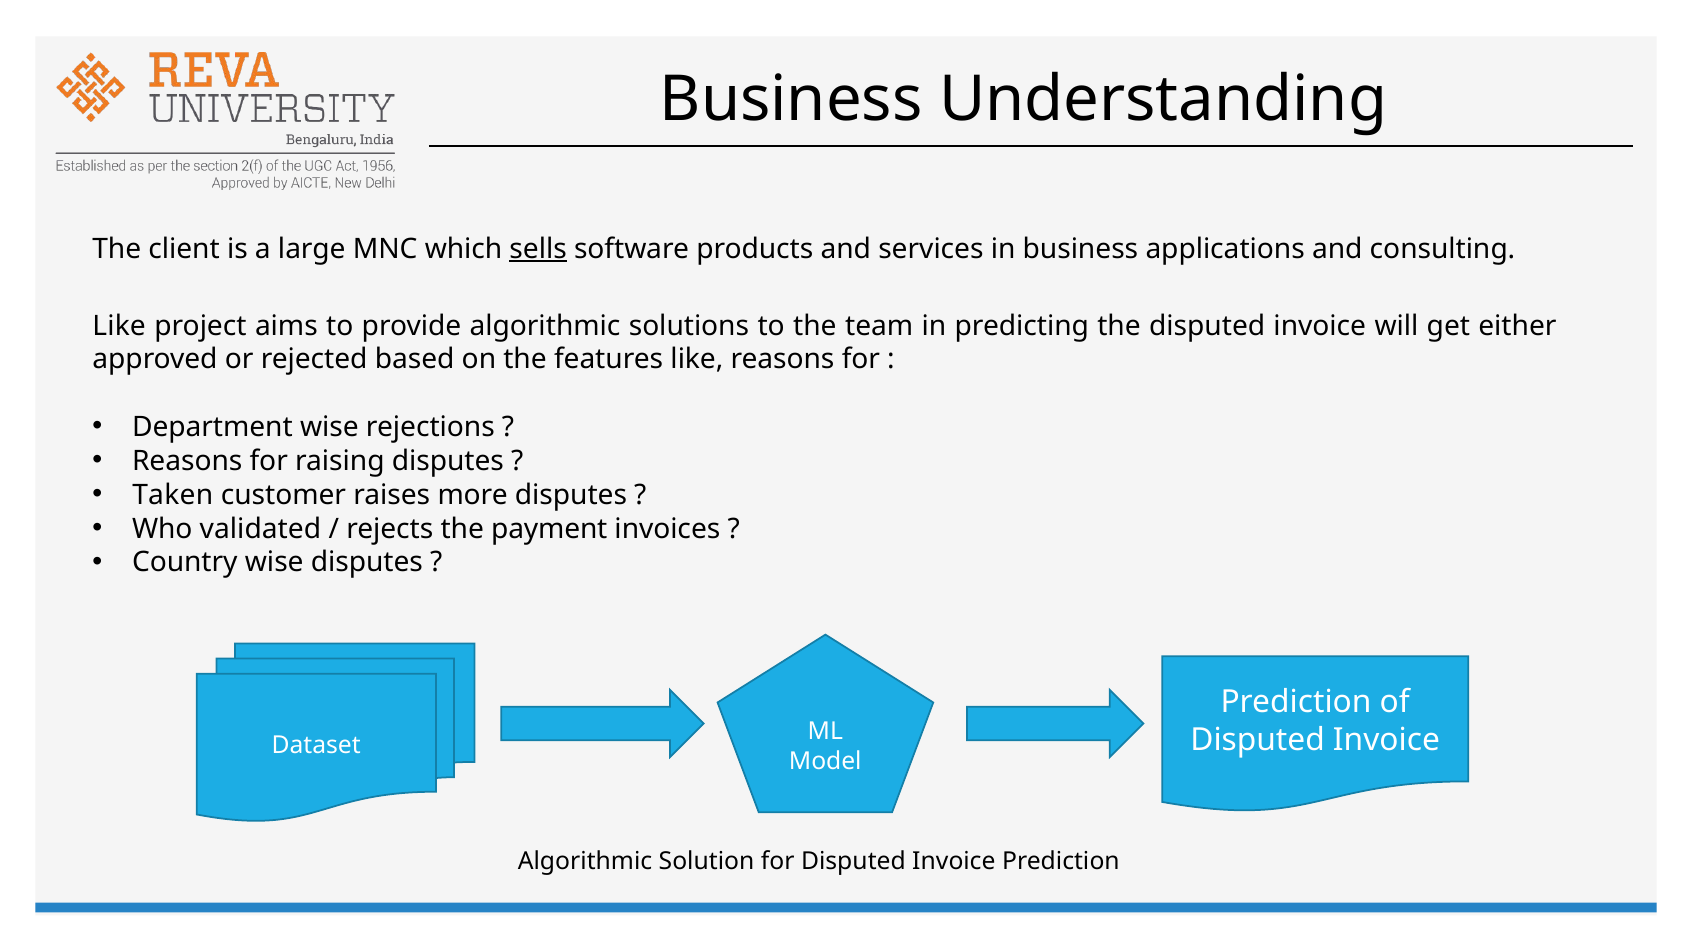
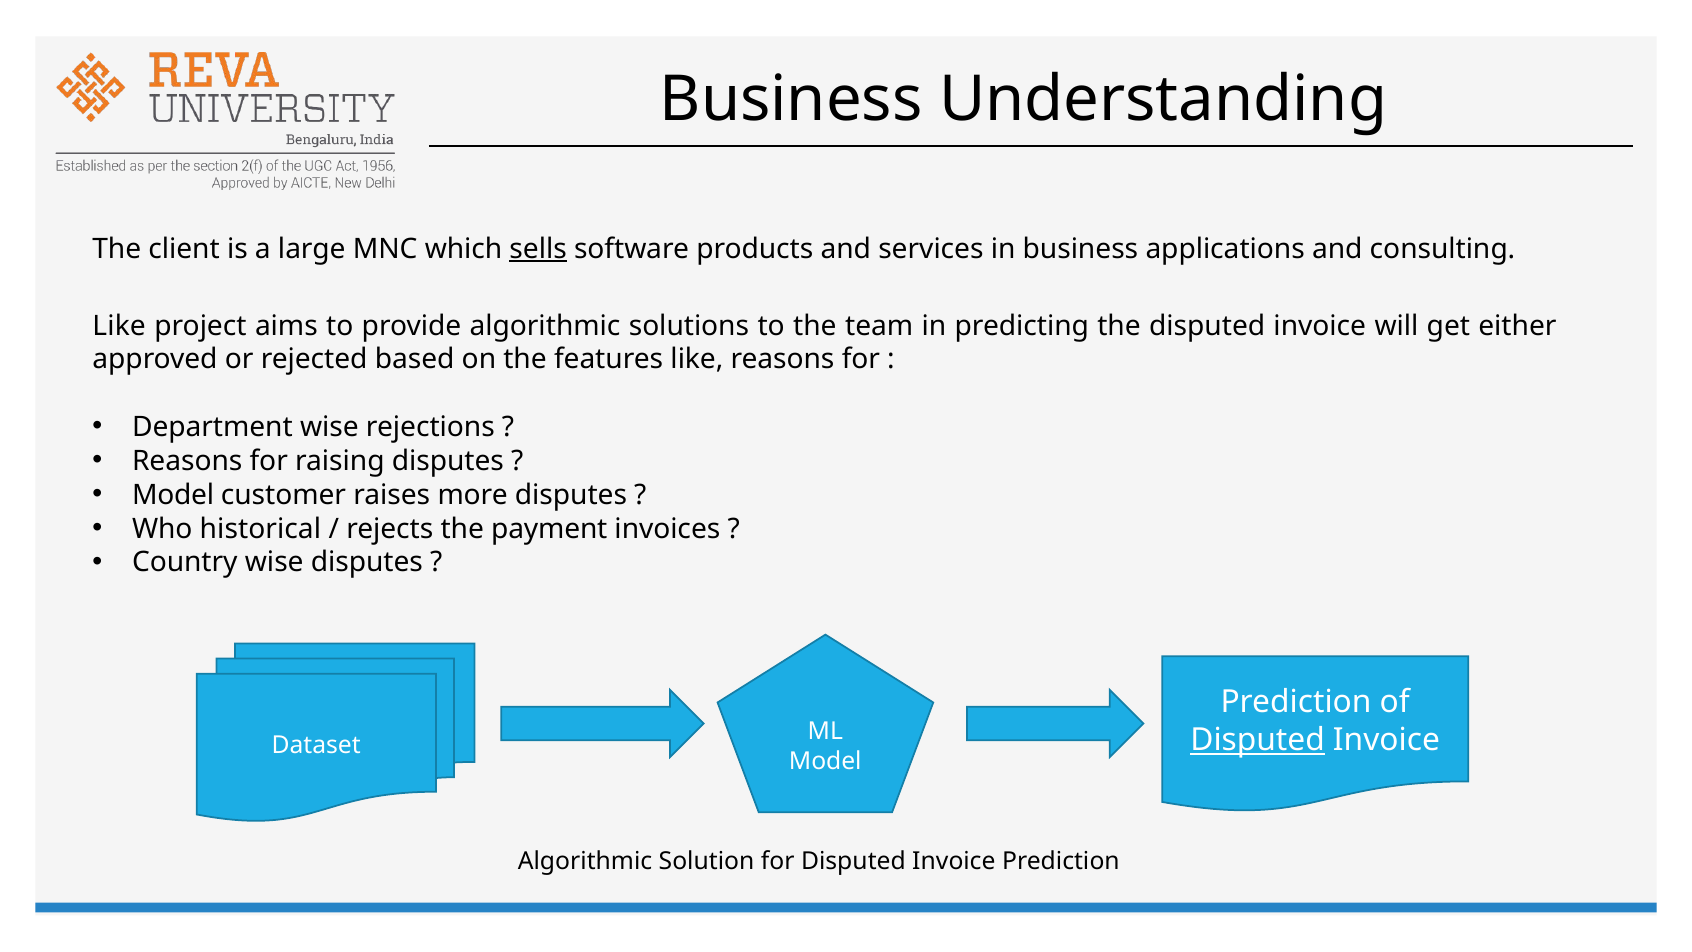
Taken: Taken -> Model (173, 495)
validated: validated -> historical (260, 529)
Disputed underline: none -> present (1258, 740)
